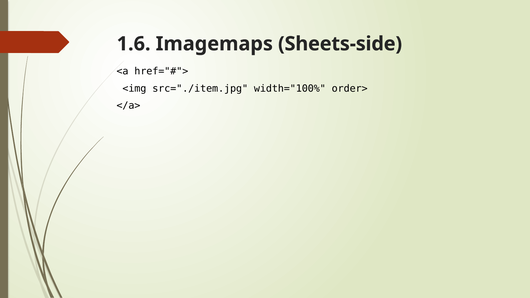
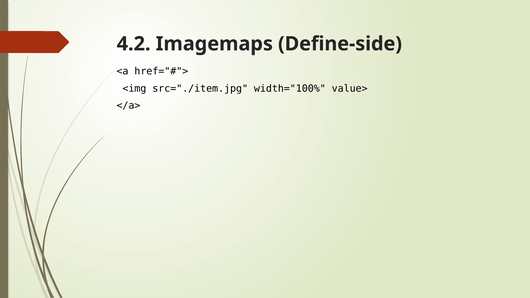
1.6: 1.6 -> 4.2 (134, 44)
Sheets-side: Sheets-side -> Define-side (340, 44)
order>: order> -> value> (350, 88)
